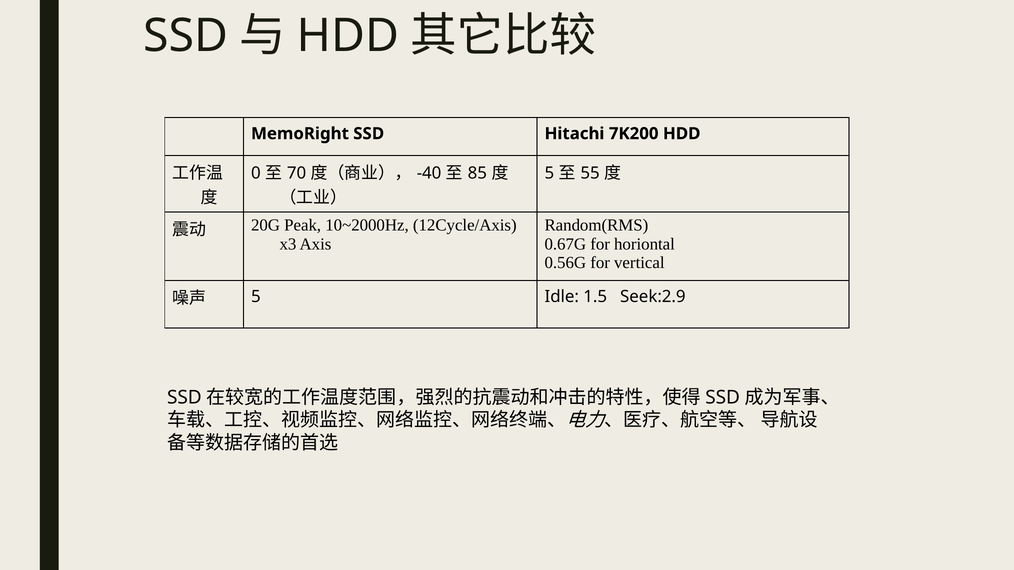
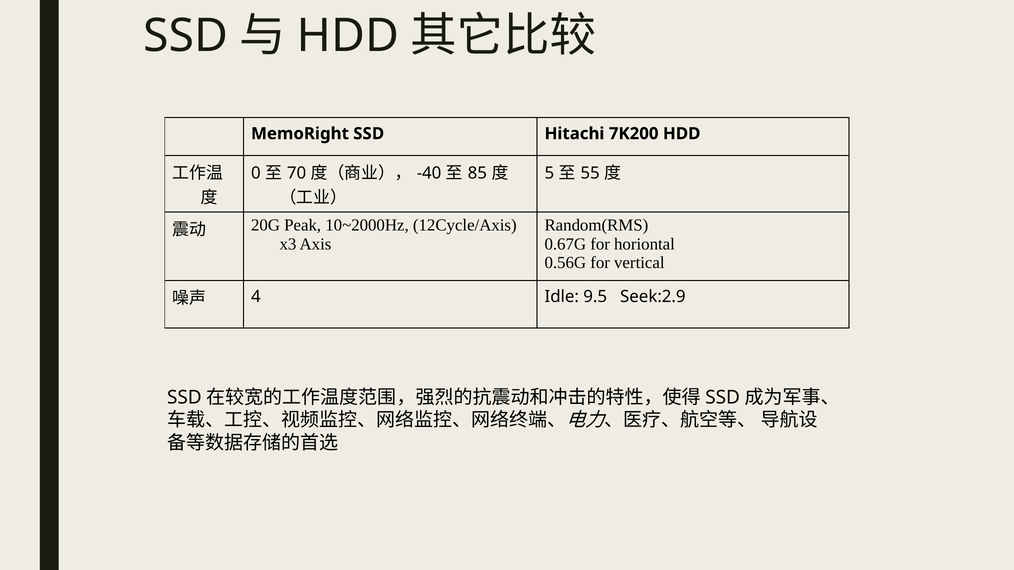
5: 5 -> 4 (256, 297)
1.5: 1.5 -> 9.5 (595, 297)
